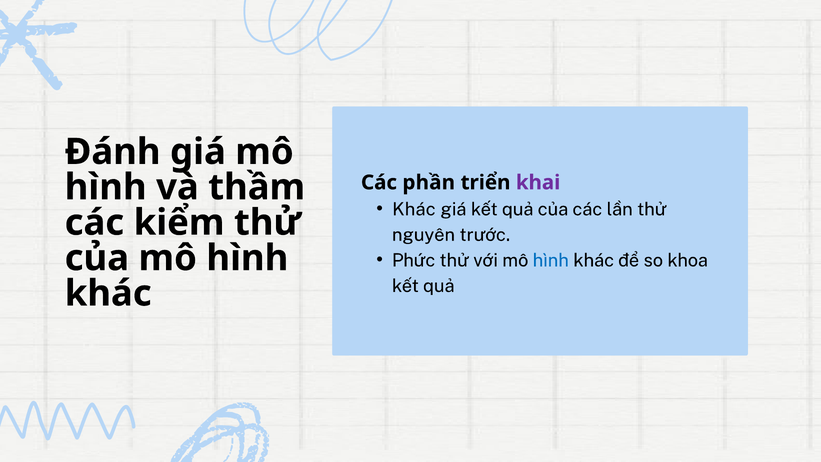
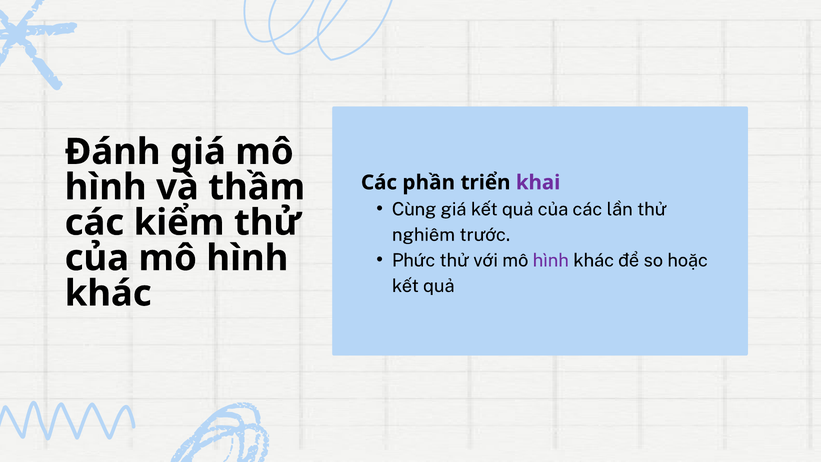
Khác: Khác -> Cùng (414, 209)
nguyên: nguyên -> nghiêm (424, 235)
hình colour: blue -> purple (551, 260)
khoa: khoa -> hoặc (688, 260)
